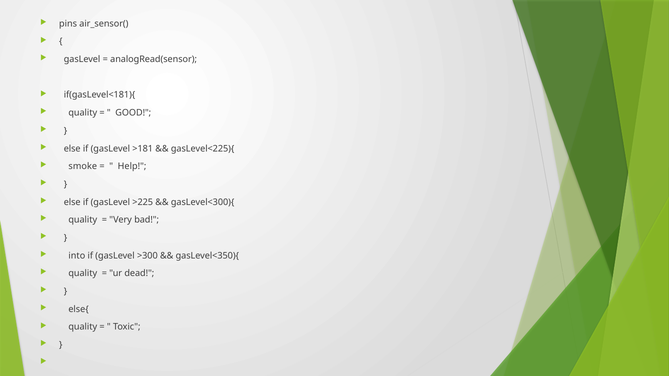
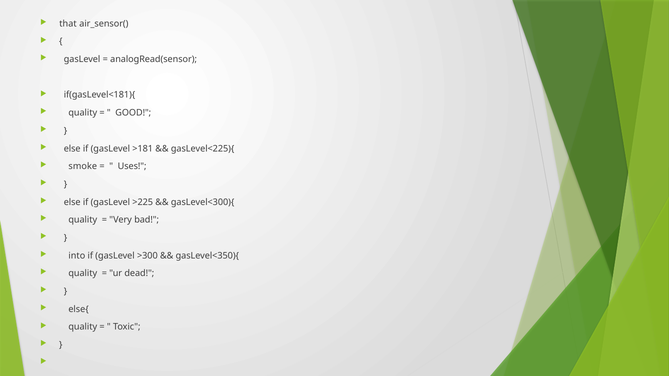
pins: pins -> that (68, 24)
Help: Help -> Uses (132, 166)
